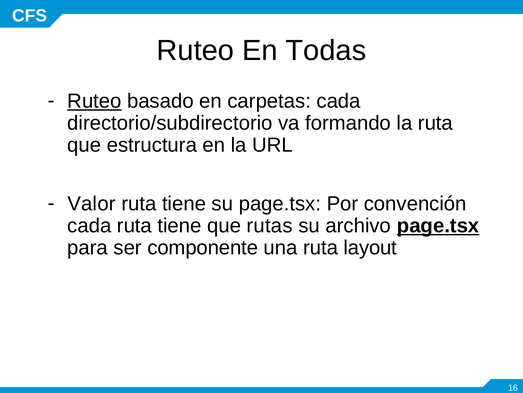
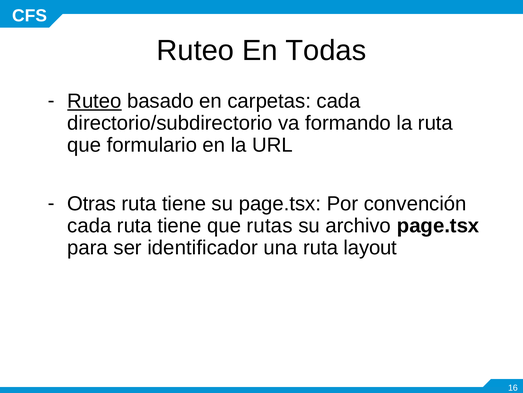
estructura: estructura -> formulario (152, 145)
Valor: Valor -> Otras (92, 203)
page.tsx underline: present -> none (438, 225)
componente: componente -> identificador (203, 247)
